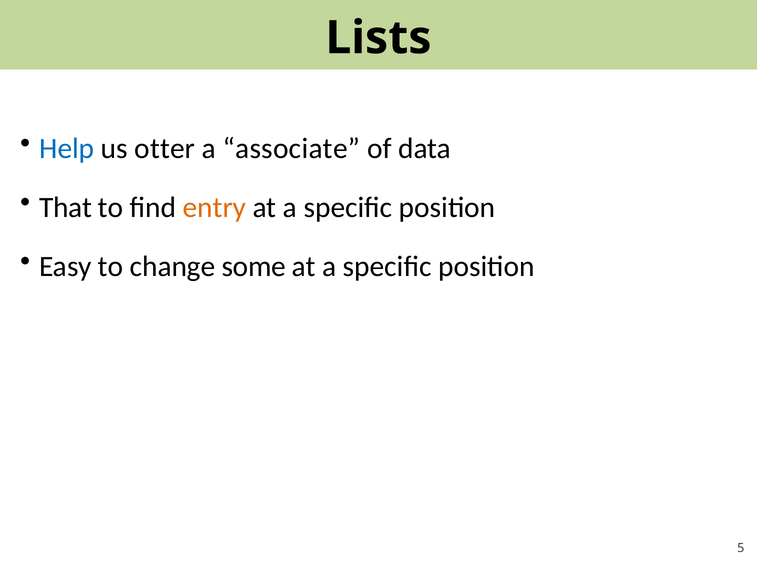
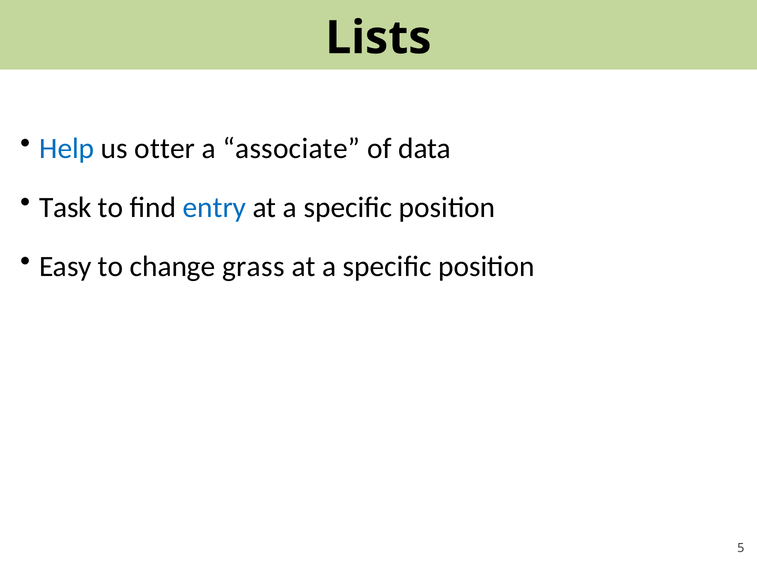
That: That -> Task (65, 207)
entry colour: orange -> blue (214, 207)
some: some -> grass (253, 266)
